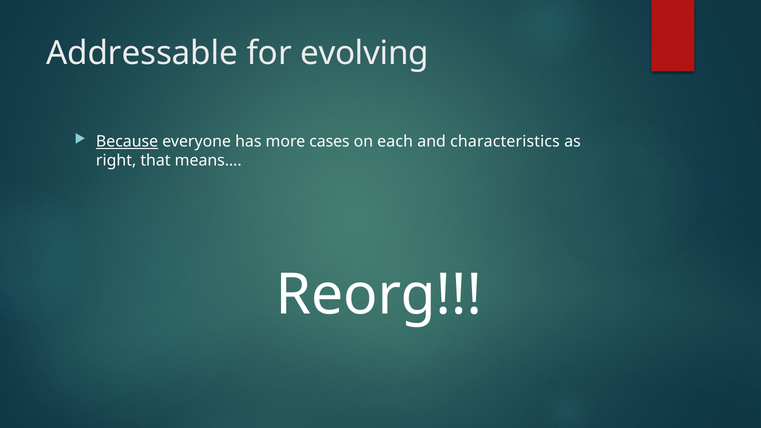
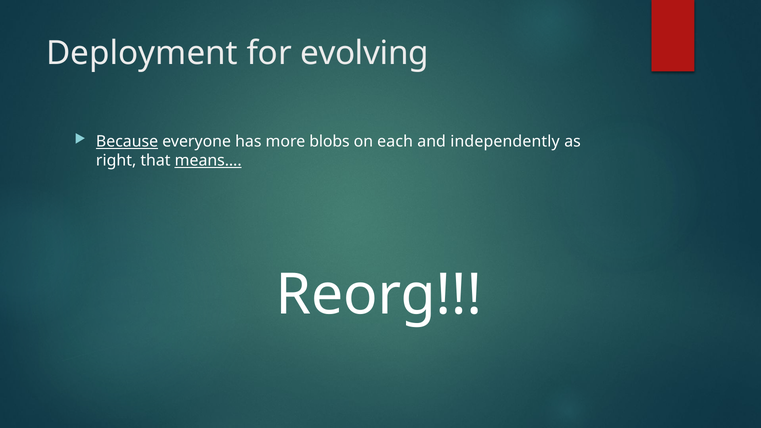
Addressable: Addressable -> Deployment (142, 53)
cases: cases -> blobs (329, 142)
characteristics: characteristics -> independently (505, 142)
means… underline: none -> present (208, 161)
